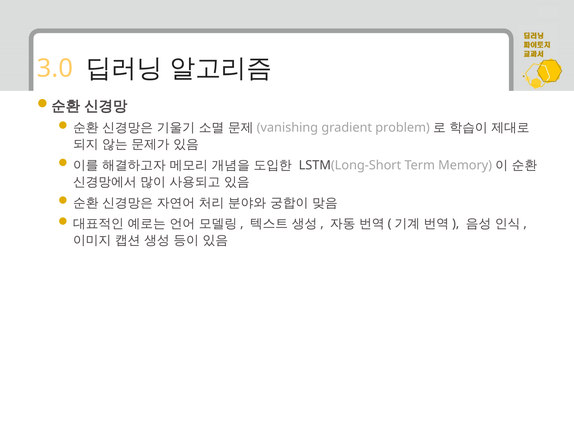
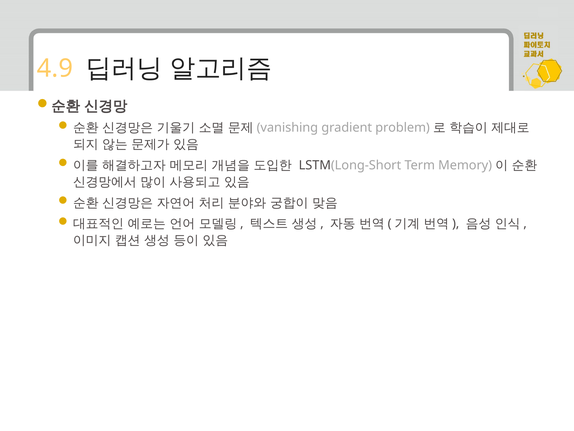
3.0: 3.0 -> 4.9 (55, 68)
